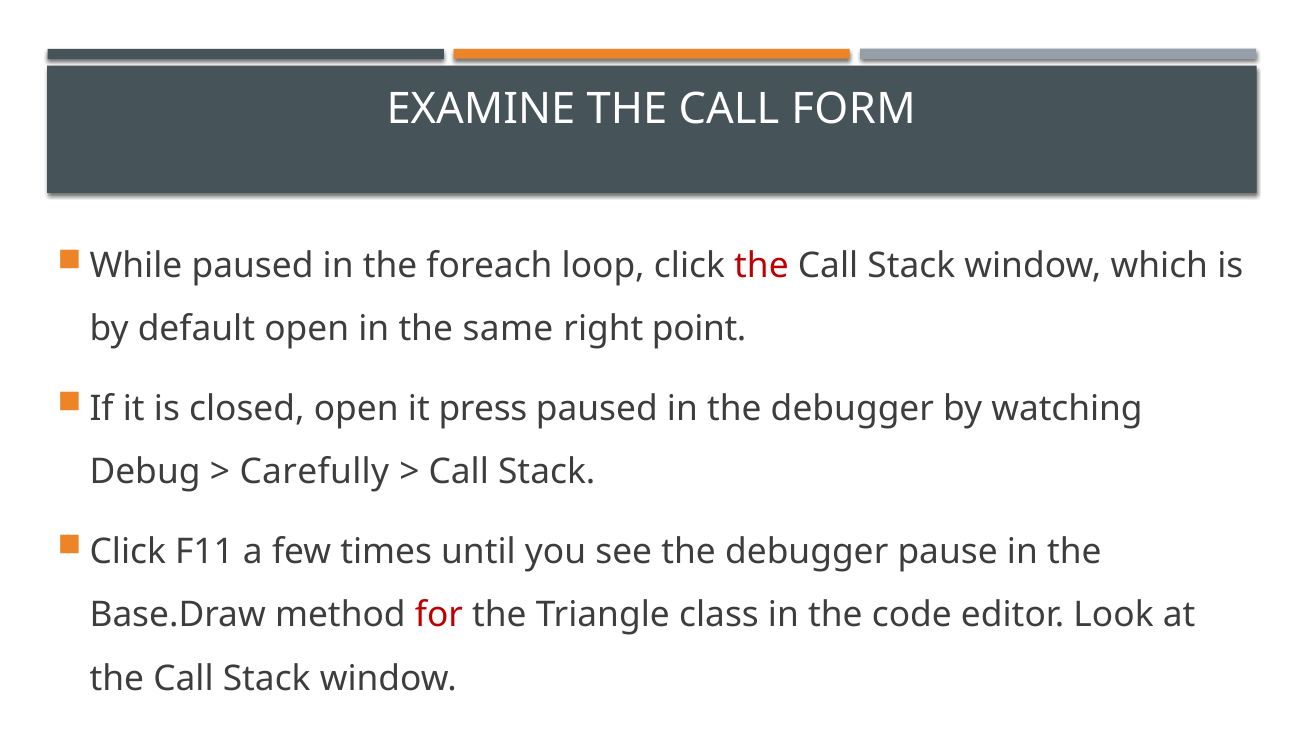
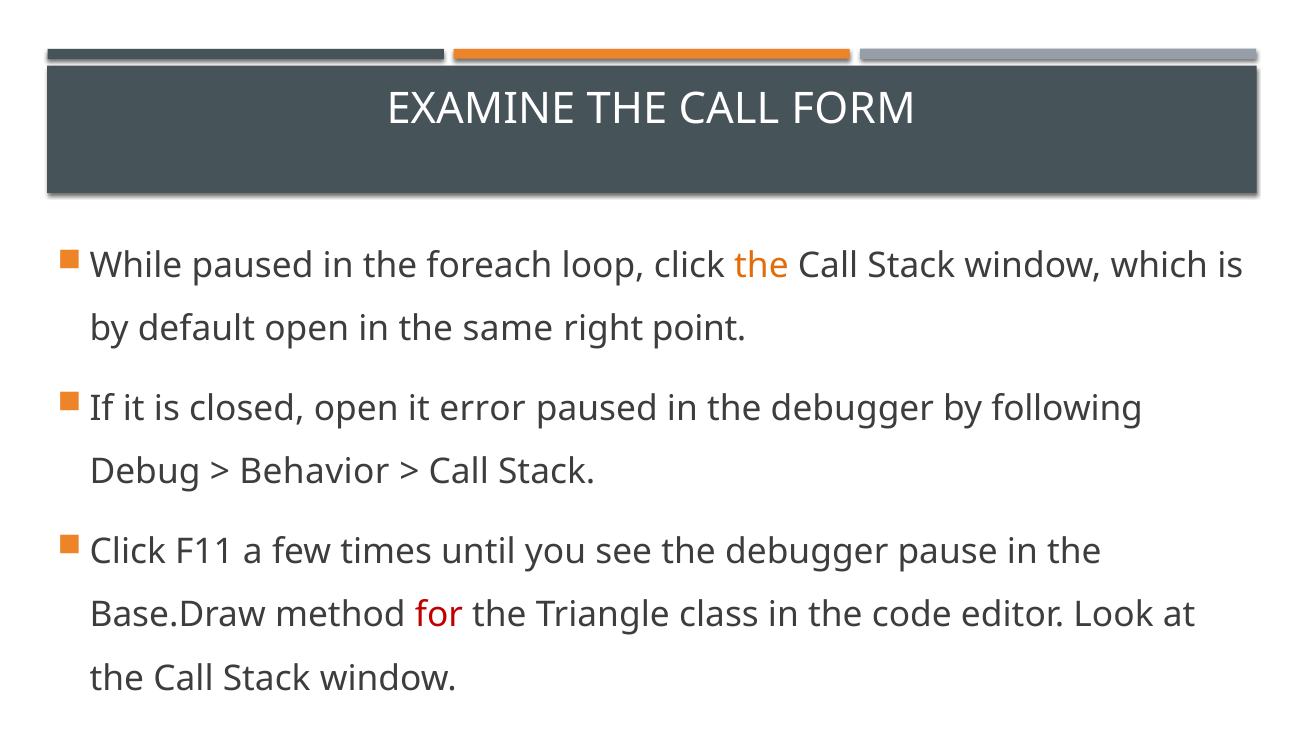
the colour: red -> orange (761, 266)
press: press -> error (483, 408)
watching: watching -> following (1067, 408)
Carefully: Carefully -> Behavior (314, 472)
